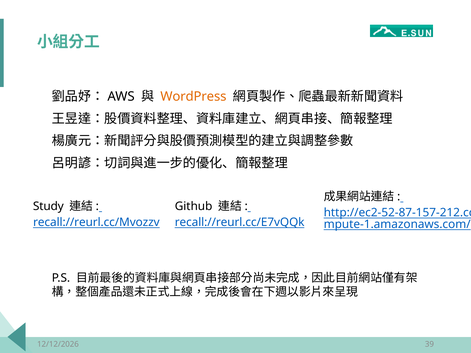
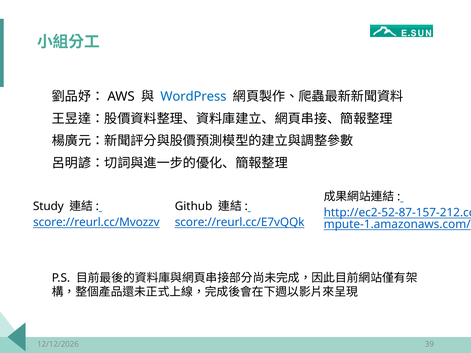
WordPress colour: orange -> blue (193, 97)
recall://reurl.cc/Mvozzv: recall://reurl.cc/Mvozzv -> score://reurl.cc/Mvozzv (96, 222)
recall://reurl.cc/E7vQQk: recall://reurl.cc/E7vQQk -> score://reurl.cc/E7vQQk (240, 222)
